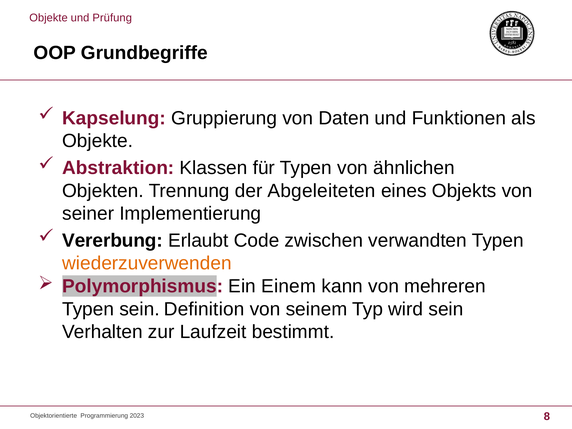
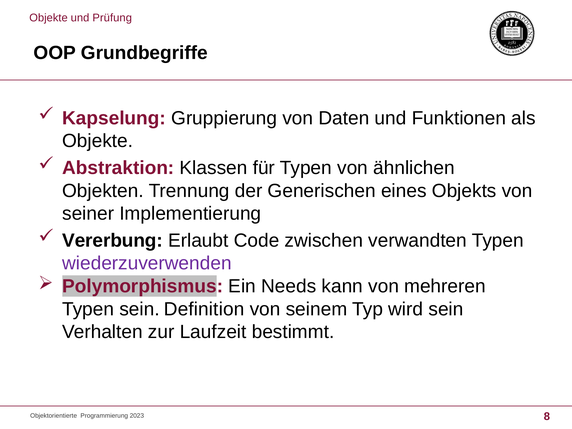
Abgeleiteten: Abgeleiteten -> Generischen (322, 191)
wiederzuverwenden colour: orange -> purple (147, 263)
Einem: Einem -> Needs (289, 286)
